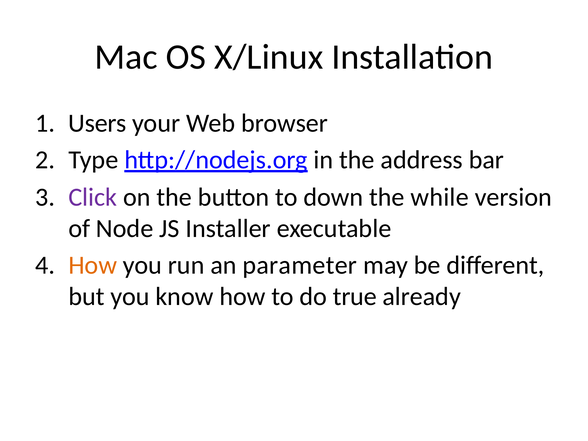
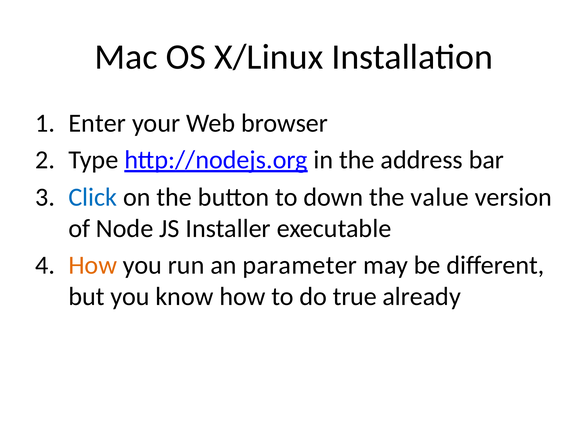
Users: Users -> Enter (97, 123)
Click colour: purple -> blue (93, 197)
while: while -> value (440, 197)
